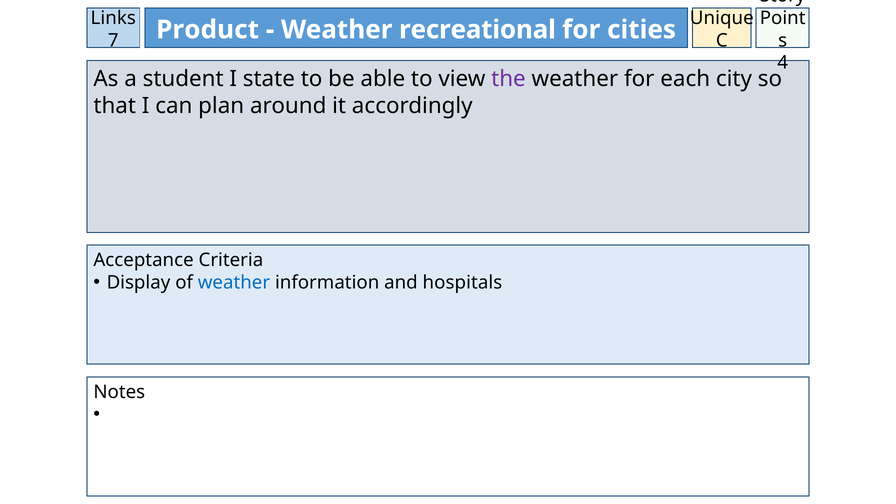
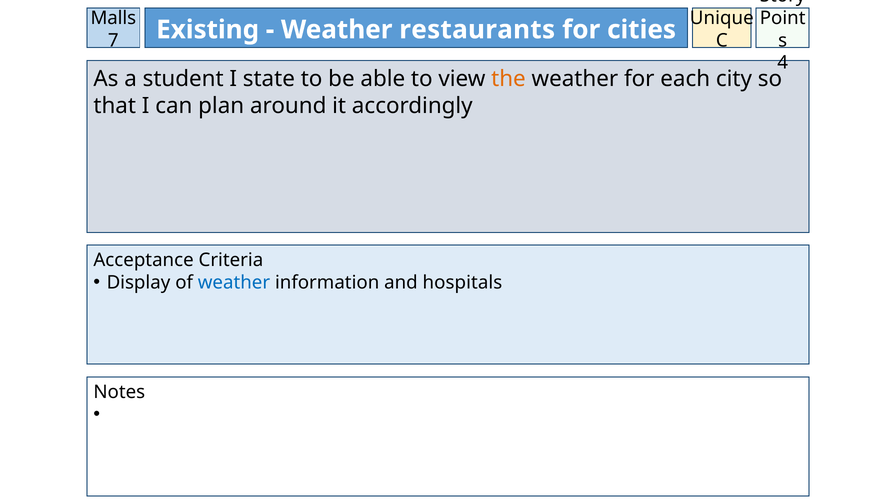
Links: Links -> Malls (113, 18)
Product: Product -> Existing (208, 30)
recreational: recreational -> restaurants (477, 30)
the colour: purple -> orange (508, 79)
